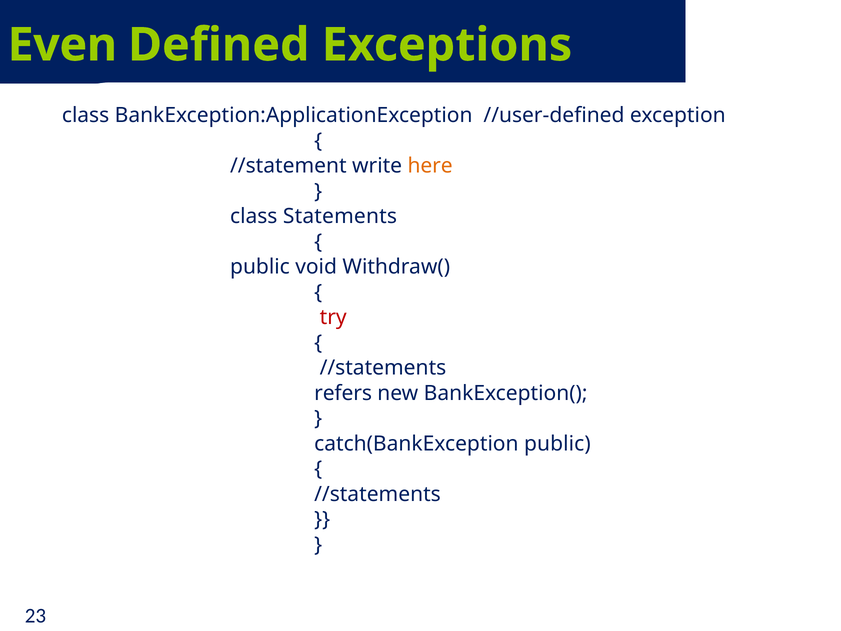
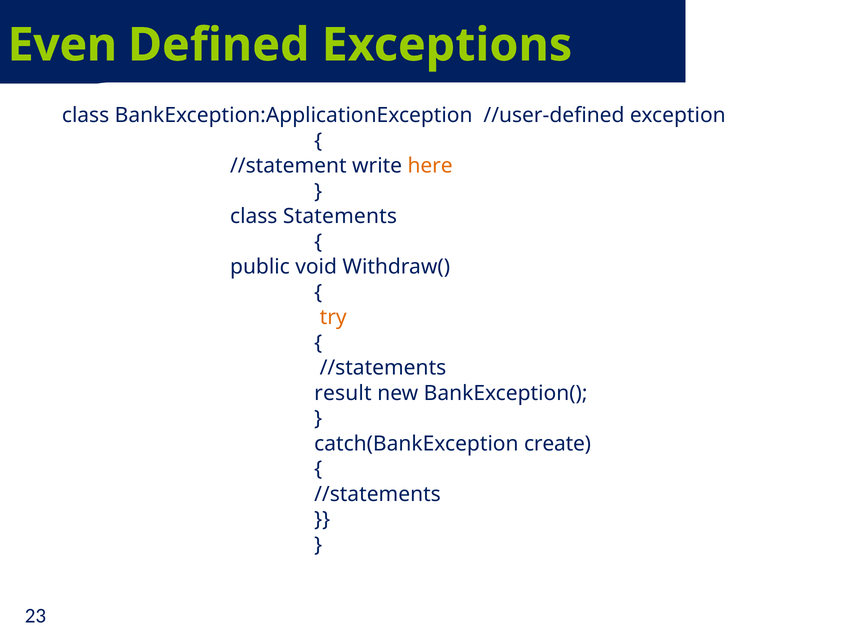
try colour: red -> orange (333, 317)
refers: refers -> result (343, 393)
catch(BankException public: public -> create (558, 443)
